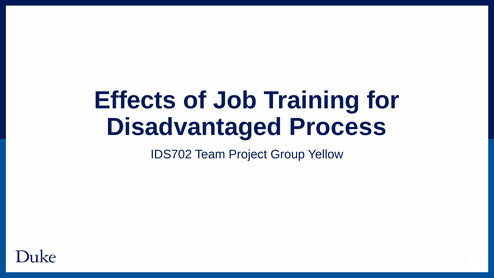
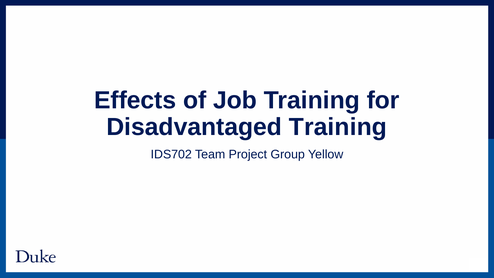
Disadvantaged Process: Process -> Training (338, 127)
